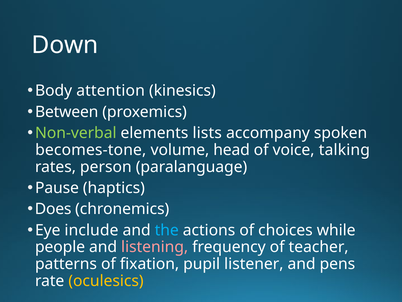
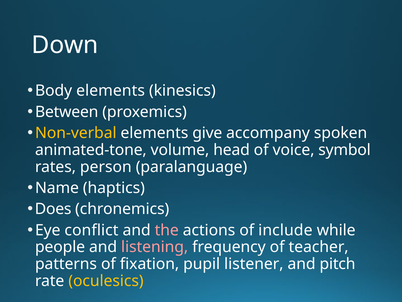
Body attention: attention -> elements (111, 91)
Non-verbal colour: light green -> yellow (76, 133)
lists: lists -> give (207, 133)
becomes-tone: becomes-tone -> animated-tone (91, 150)
talking: talking -> symbol (345, 150)
Pause: Pause -> Name (57, 188)
include: include -> conflict (91, 230)
the colour: light blue -> pink (167, 230)
choices: choices -> include (285, 230)
pens: pens -> pitch (338, 264)
